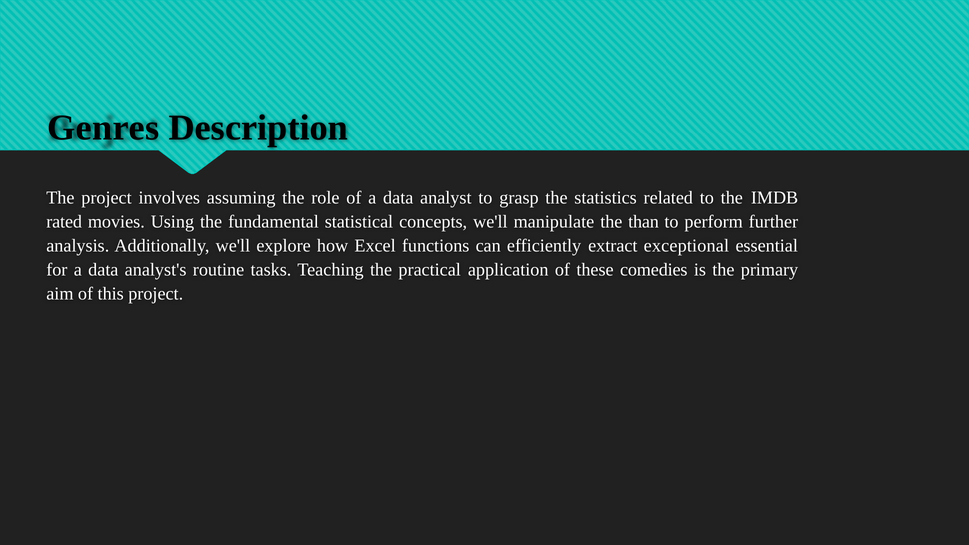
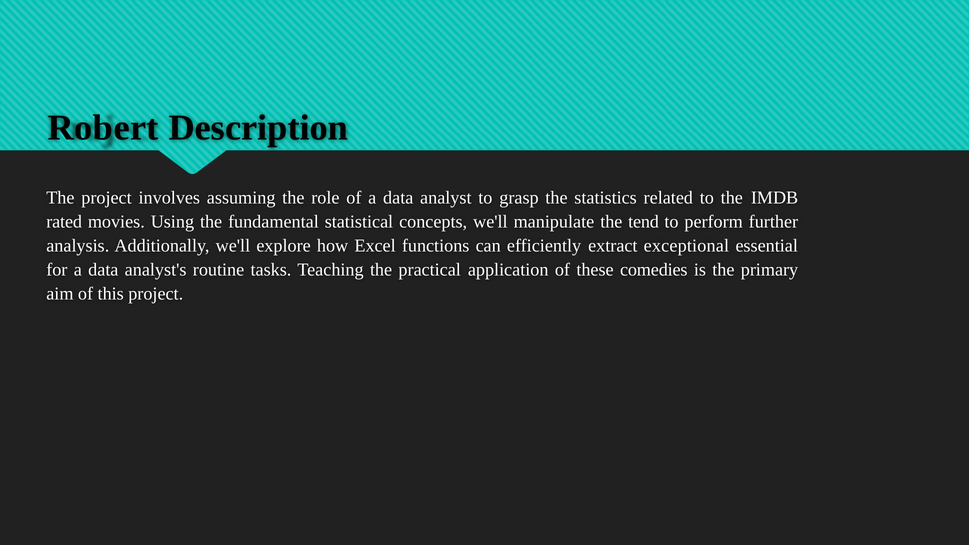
Genres: Genres -> Robert (103, 128)
than: than -> tend (644, 222)
